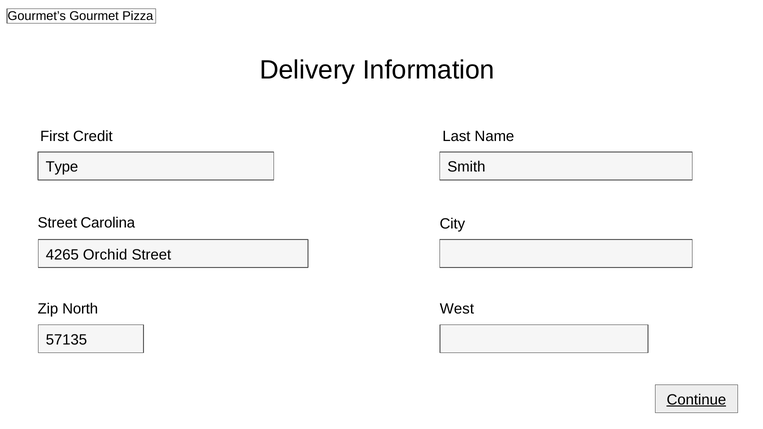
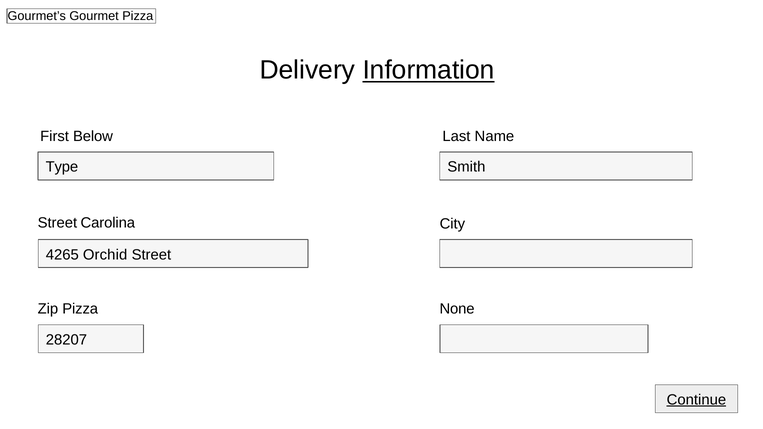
Information underline: none -> present (429, 70)
Credit: Credit -> Below (93, 136)
Zip North: North -> Pizza (80, 309)
West: West -> None (457, 309)
57135: 57135 -> 28207 (66, 340)
